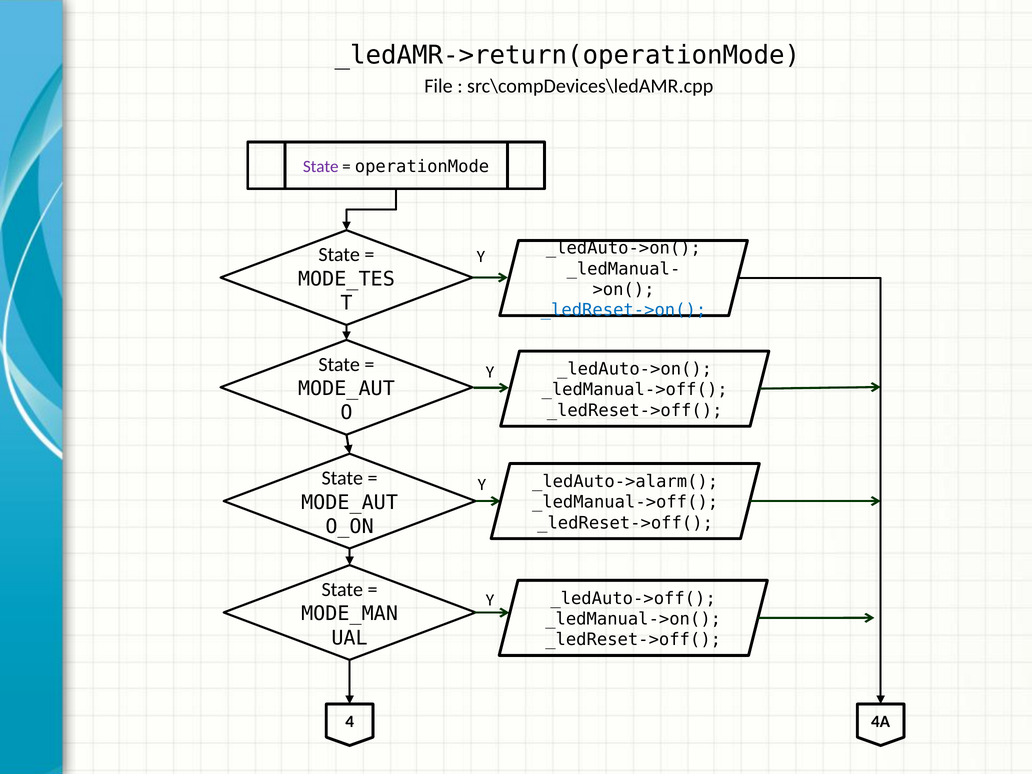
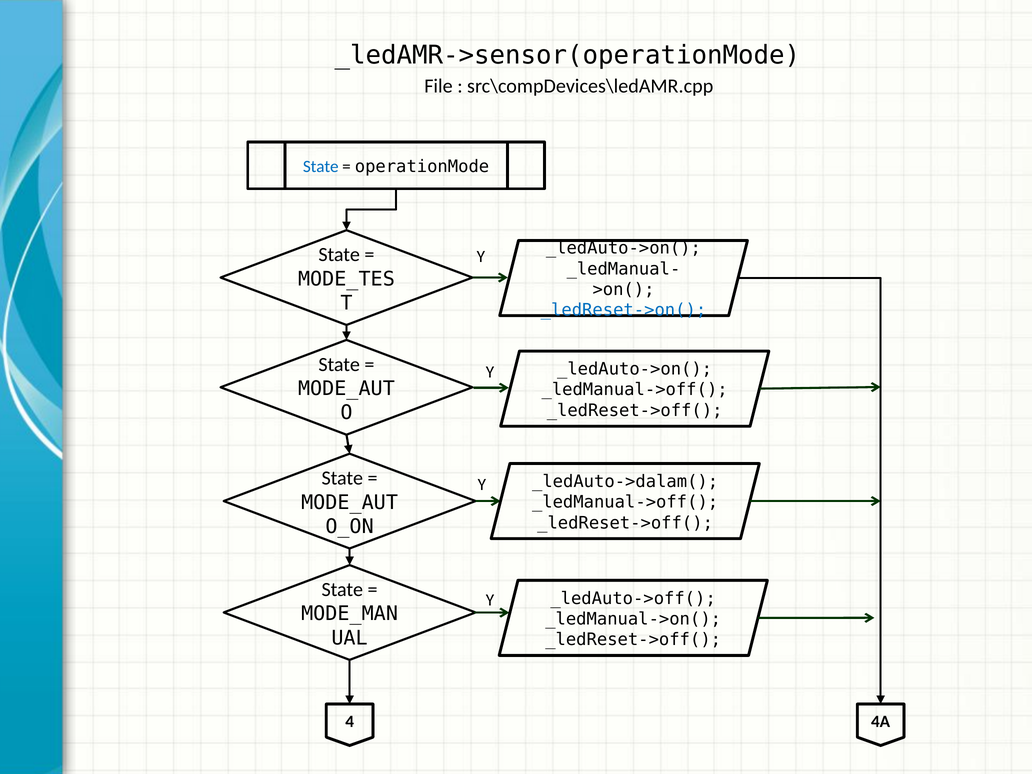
_ledAMR->return(operationMode: _ledAMR->return(operationMode -> _ledAMR->sensor(operationMode (567, 55)
State colour: purple -> blue (321, 166)
_ledAuto->alarm(: _ledAuto->alarm( -> _ledAuto->dalam( (625, 482)
